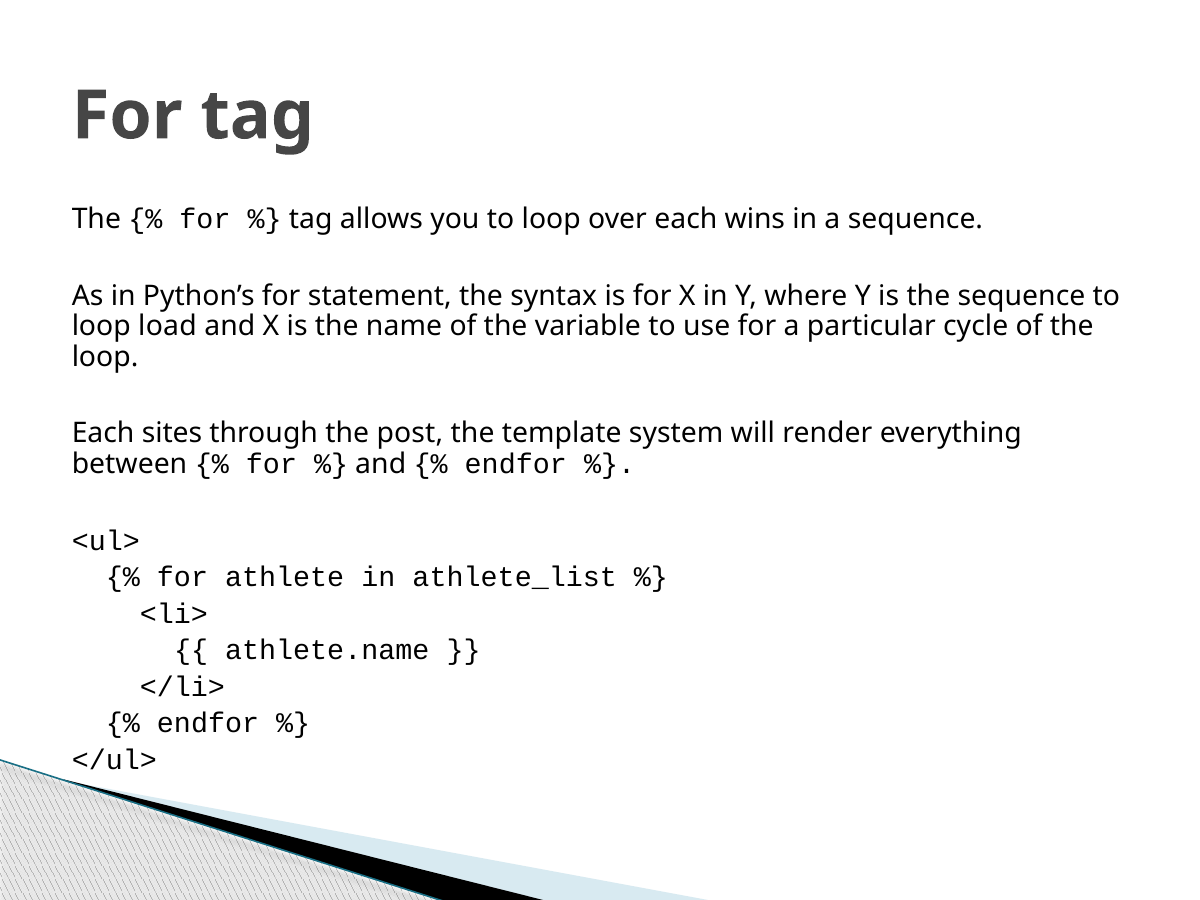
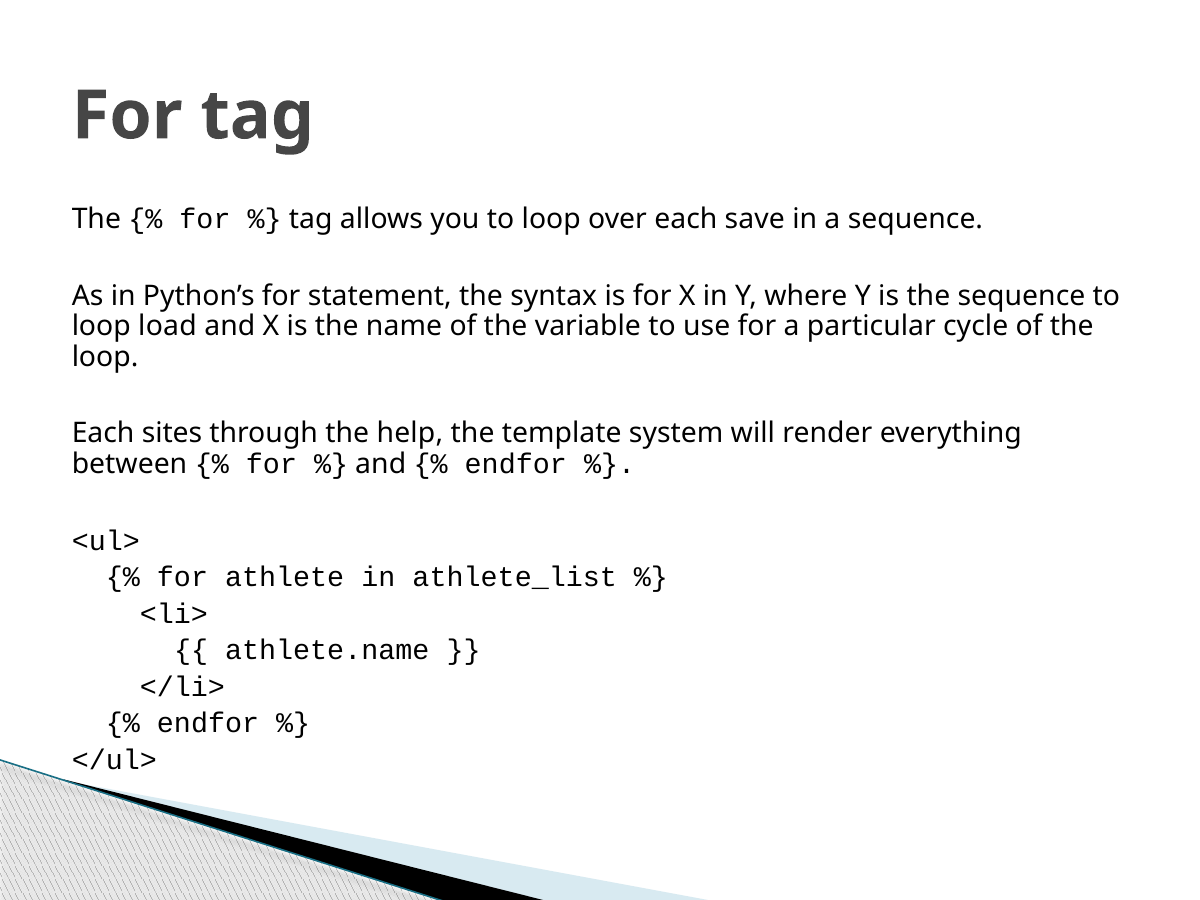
wins: wins -> save (755, 219)
post: post -> help (410, 434)
